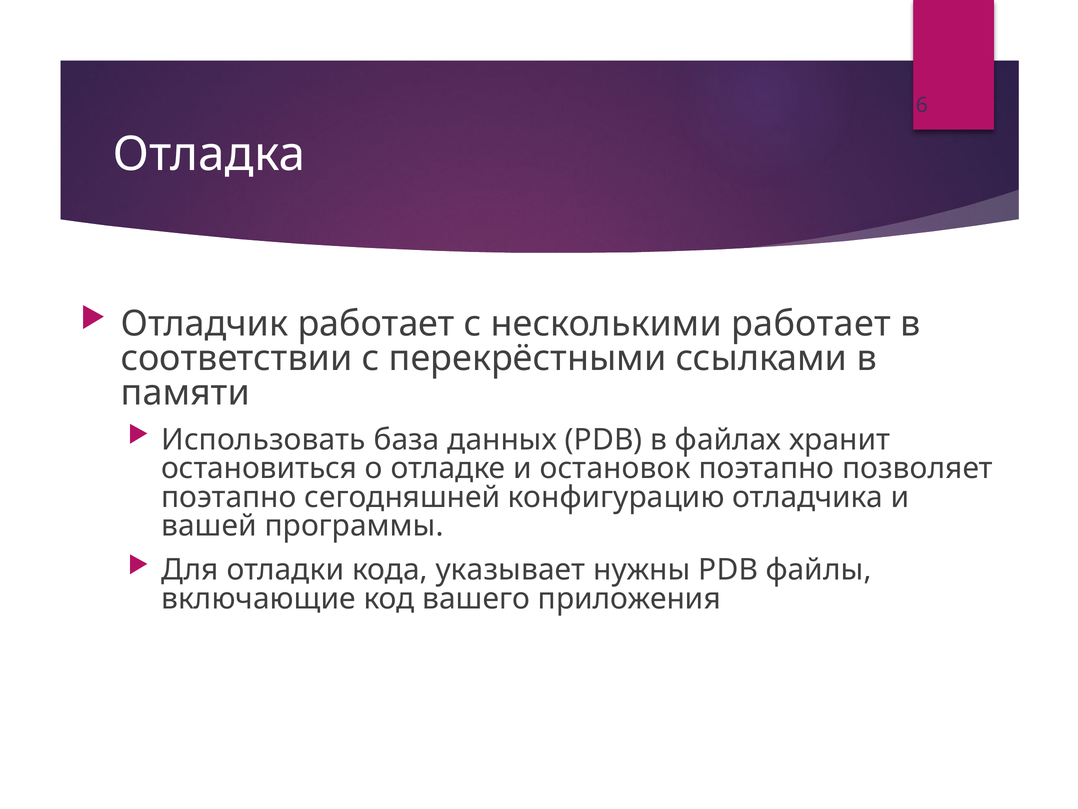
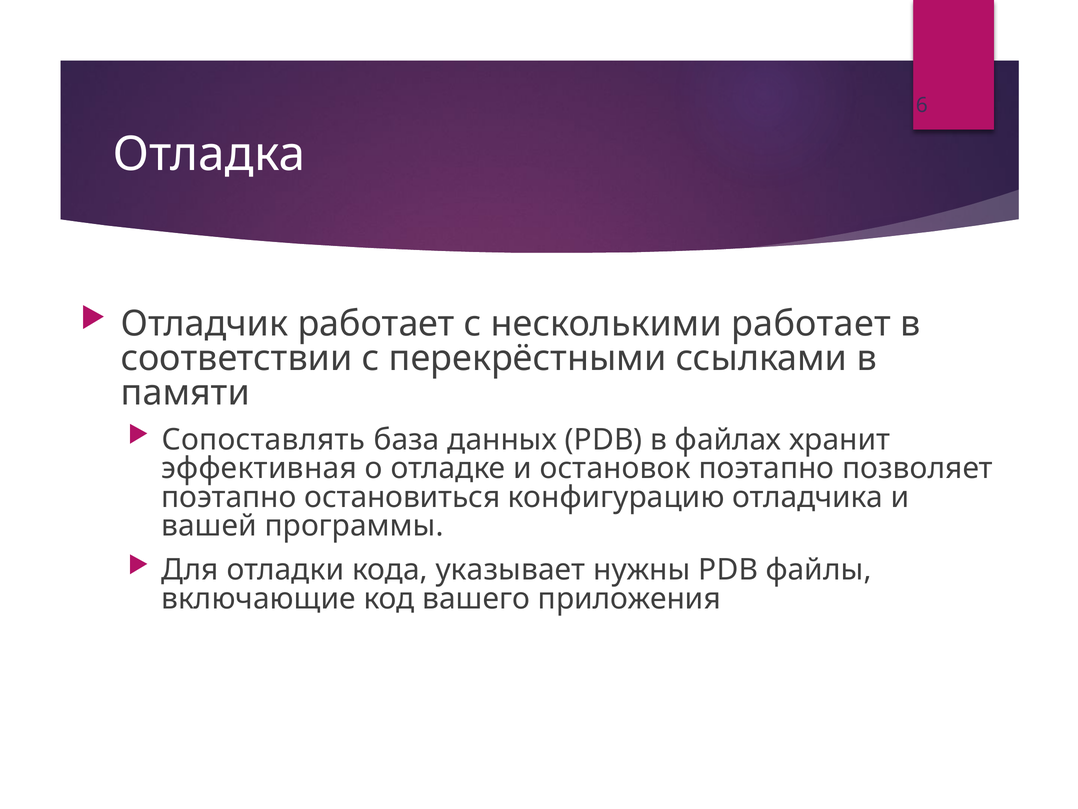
Использовать: Использовать -> Сопоставлять (263, 439)
остановиться: остановиться -> эффективная (259, 468)
сегодняшней: сегодняшней -> остановиться (402, 497)
